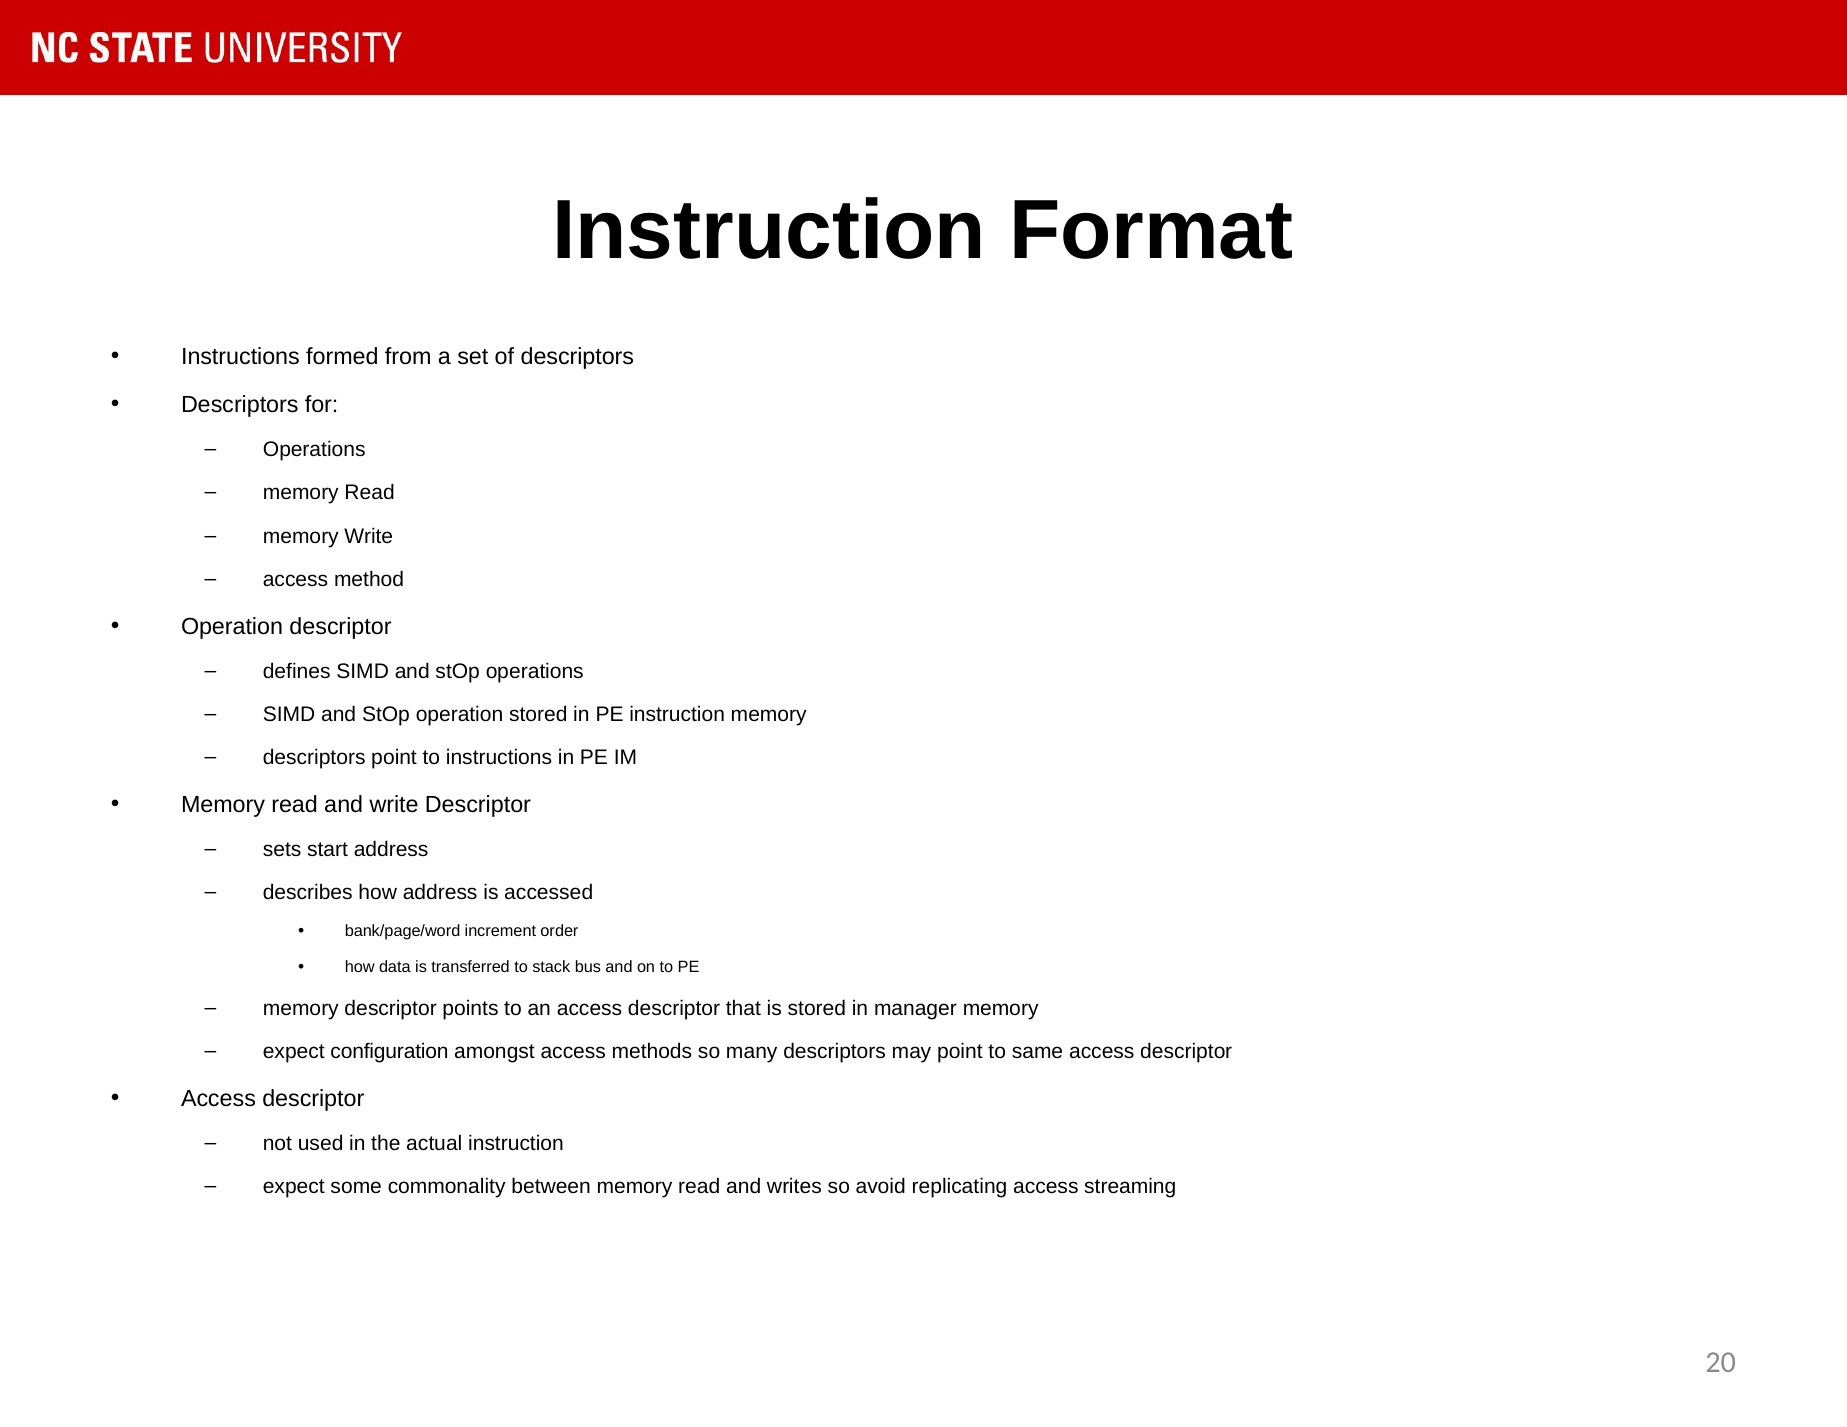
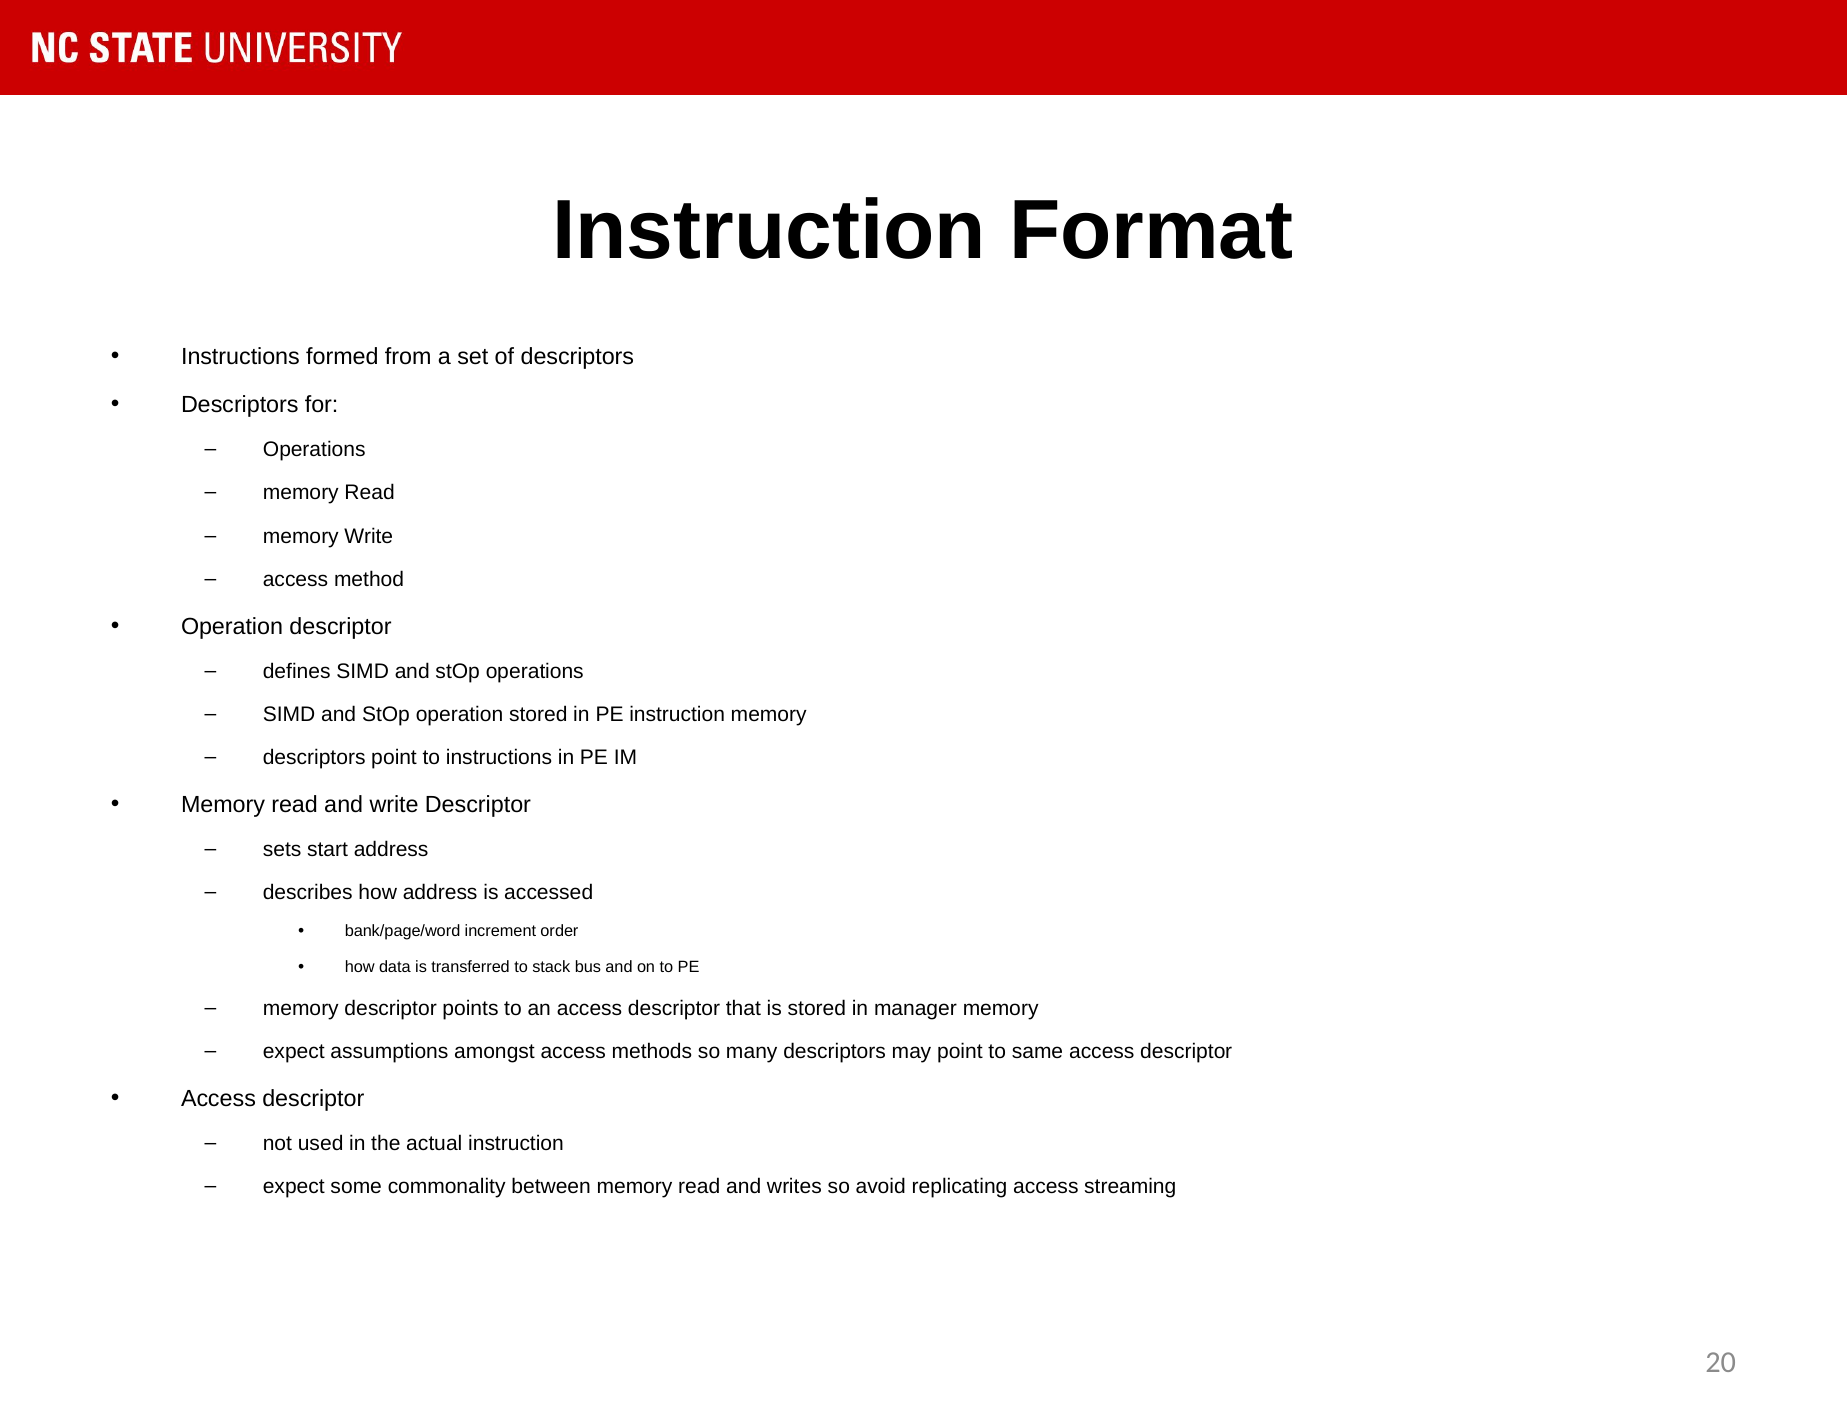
configuration: configuration -> assumptions (389, 1052)
